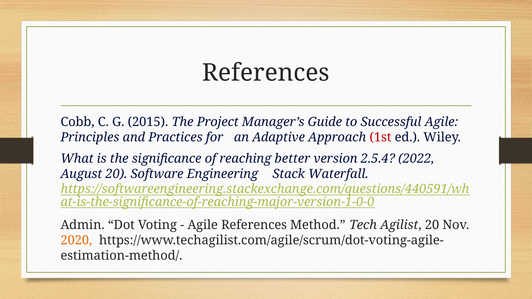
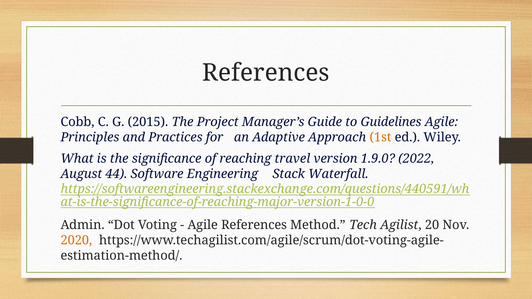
Successful: Successful -> Guidelines (391, 122)
1st colour: red -> orange (380, 137)
better: better -> travel (292, 159)
2.5.4: 2.5.4 -> 1.9.0 (378, 159)
August 20: 20 -> 44 (116, 174)
